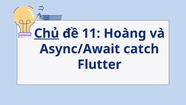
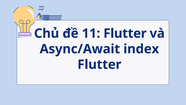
Chủ underline: present -> none (47, 33)
11 Hoàng: Hoàng -> Flutter (125, 33)
catch: catch -> index (141, 49)
